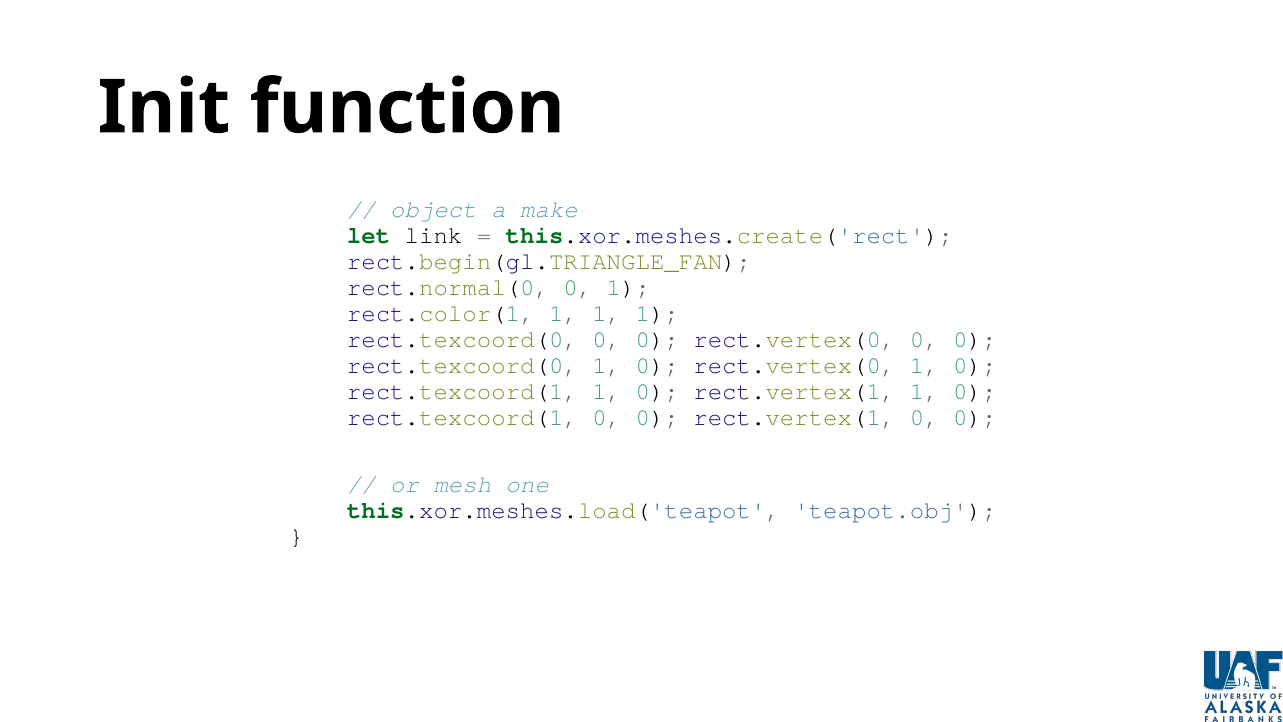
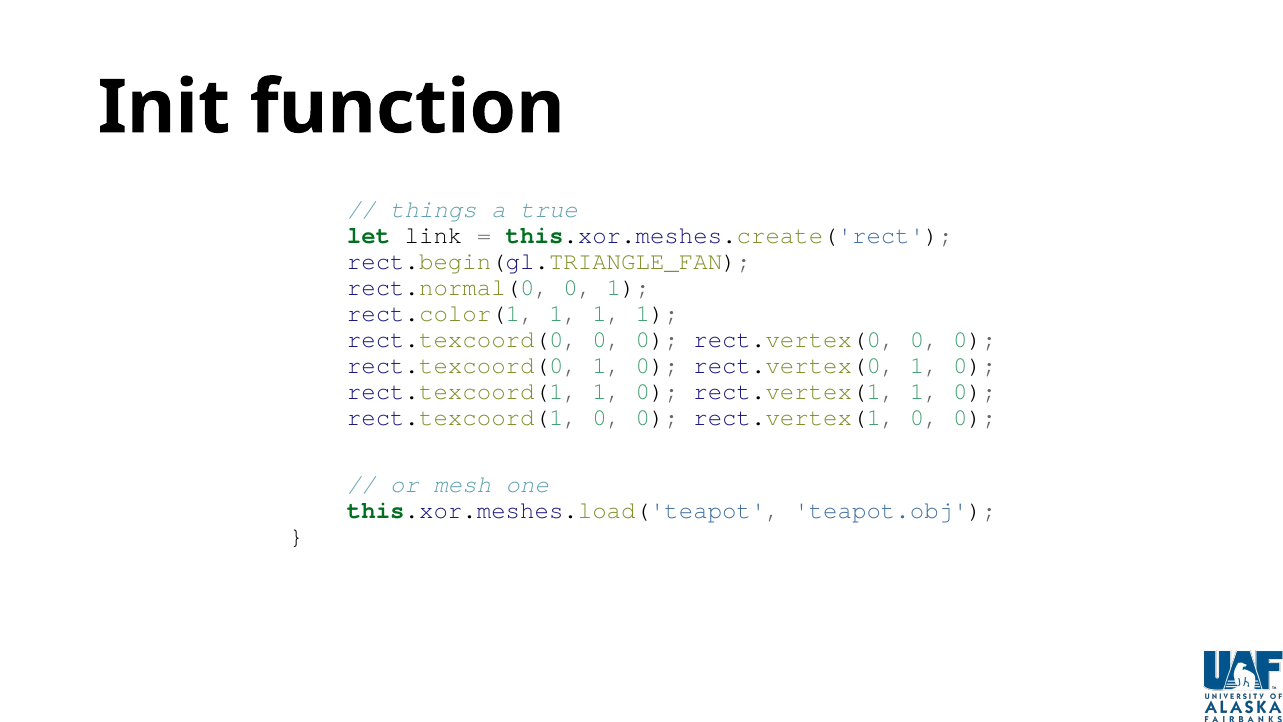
object: object -> things (434, 210)
make: make -> true (549, 210)
